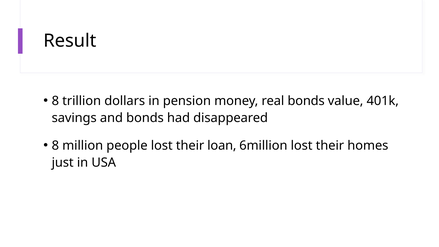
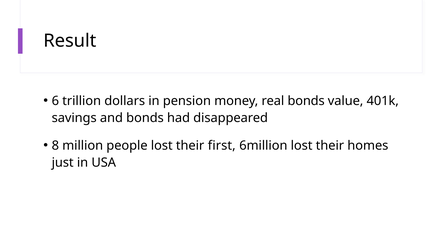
8: 8 -> 6 (55, 101)
loan: loan -> first (222, 146)
